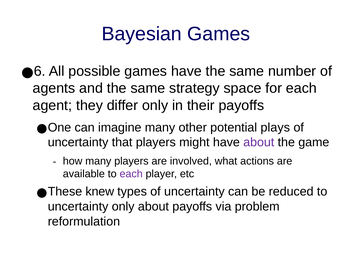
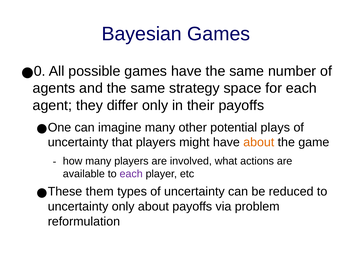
6: 6 -> 0 (40, 71)
about colour: purple -> orange (259, 142)
knew: knew -> them (100, 192)
